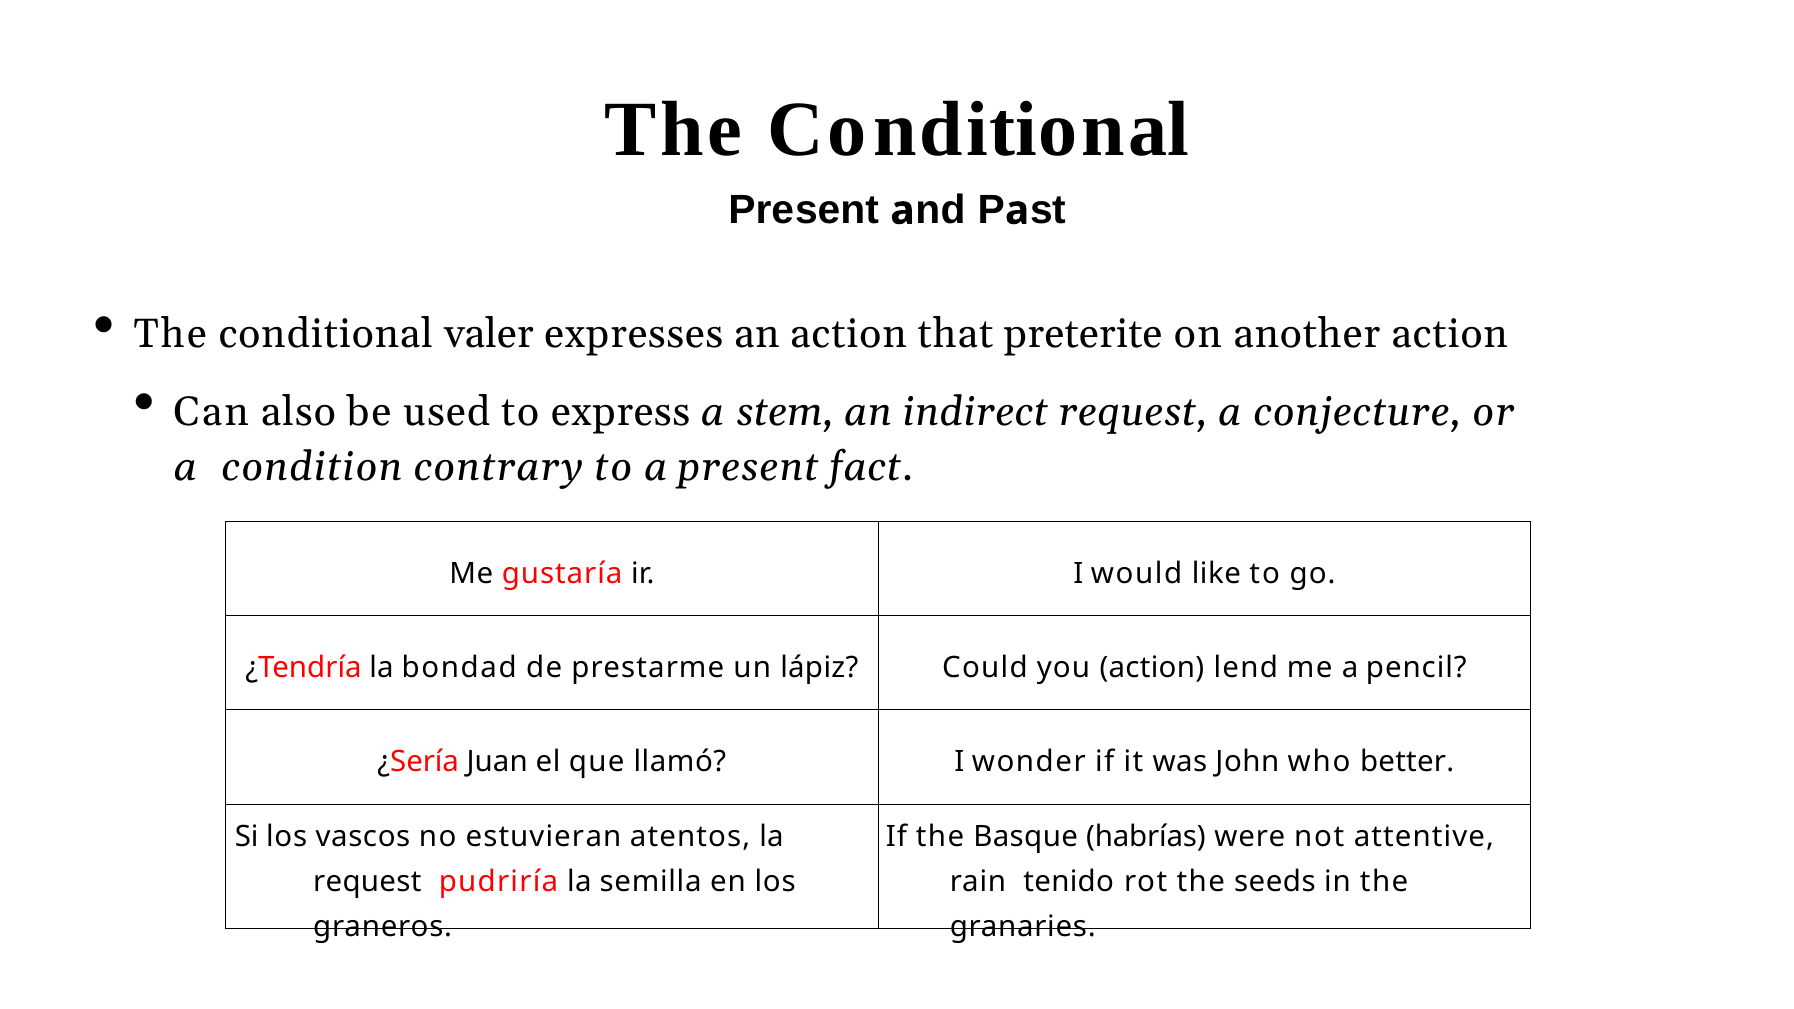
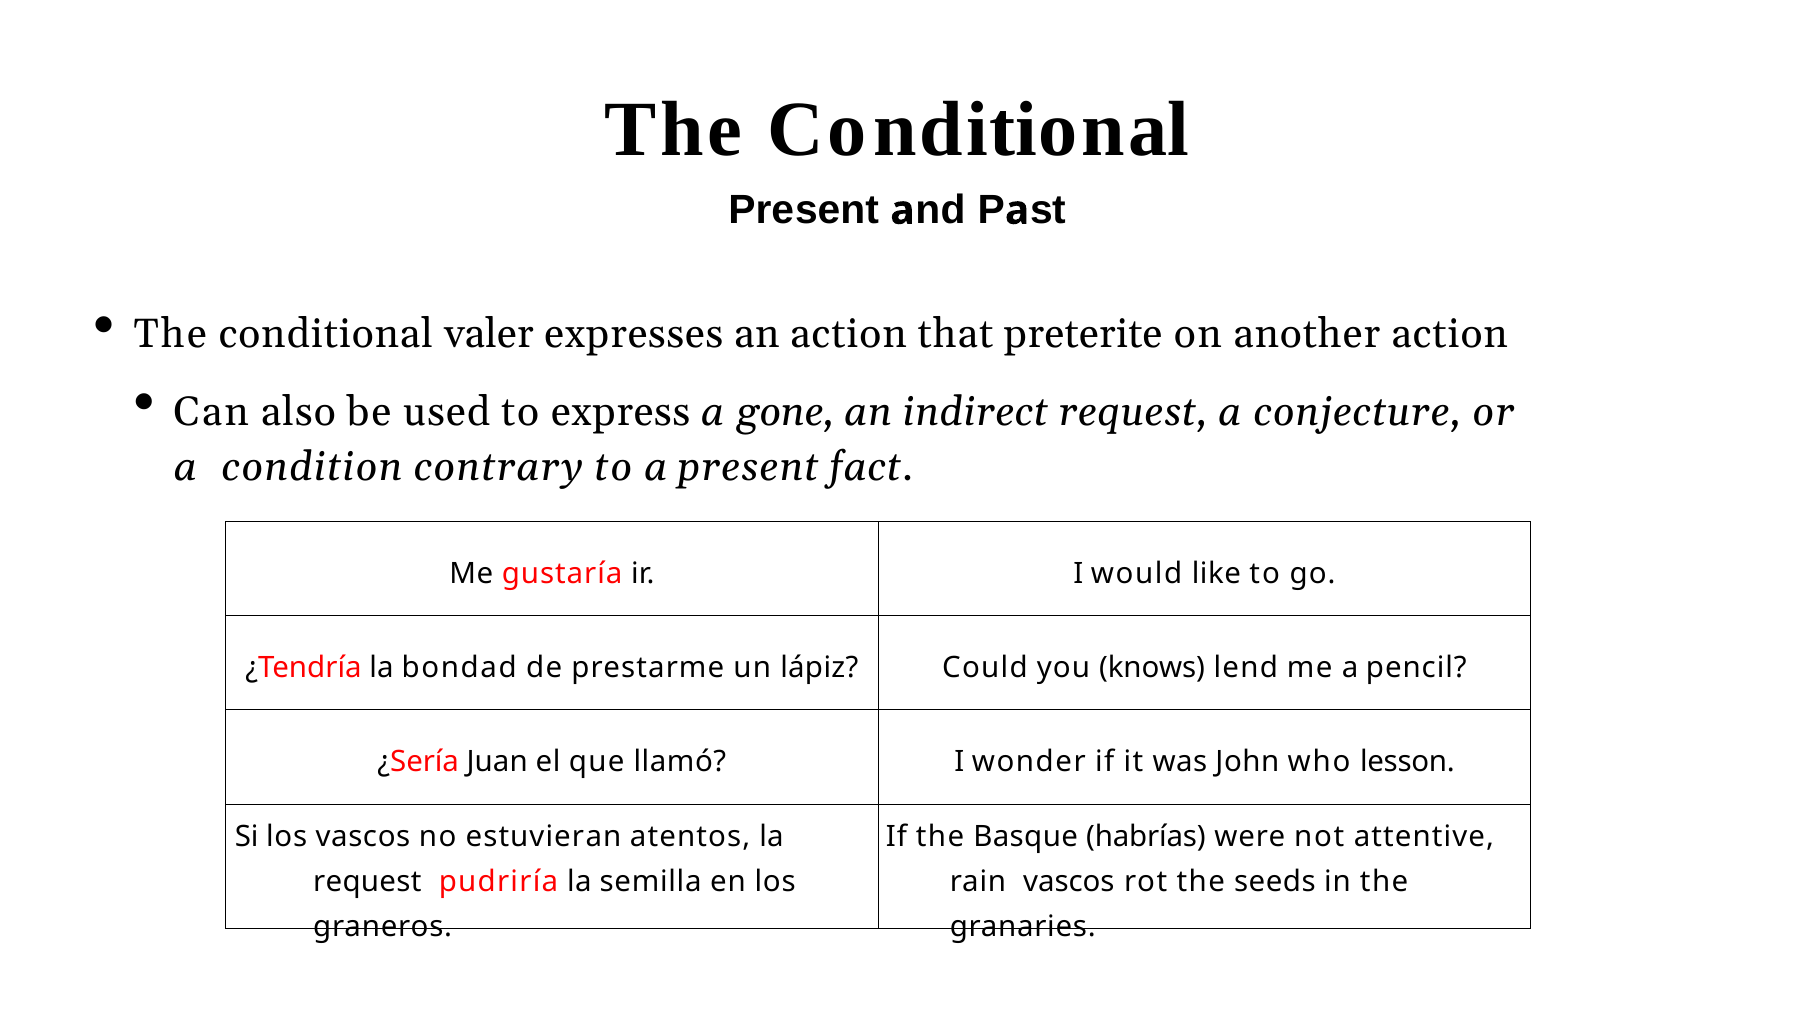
stem: stem -> gone (785, 412)
you action: action -> knows (1152, 668)
better: better -> lesson (1407, 762)
rain tenido: tenido -> vascos (1069, 882)
